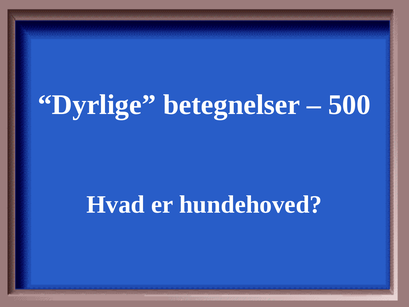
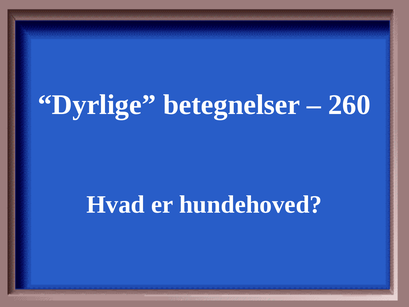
500: 500 -> 260 (349, 105)
